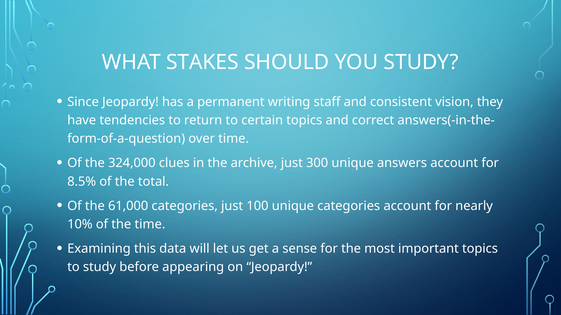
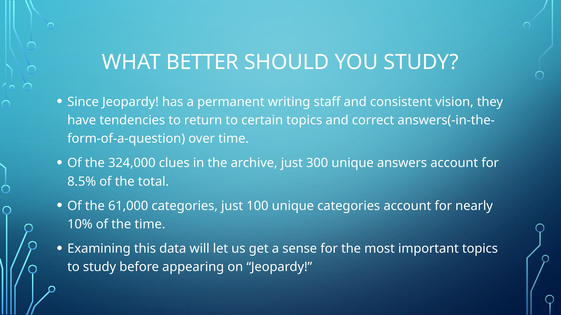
STAKES: STAKES -> BETTER (202, 62)
